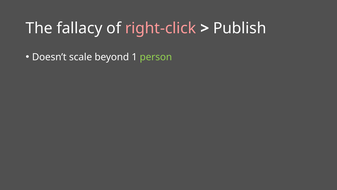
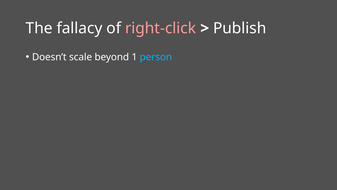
person colour: light green -> light blue (156, 57)
